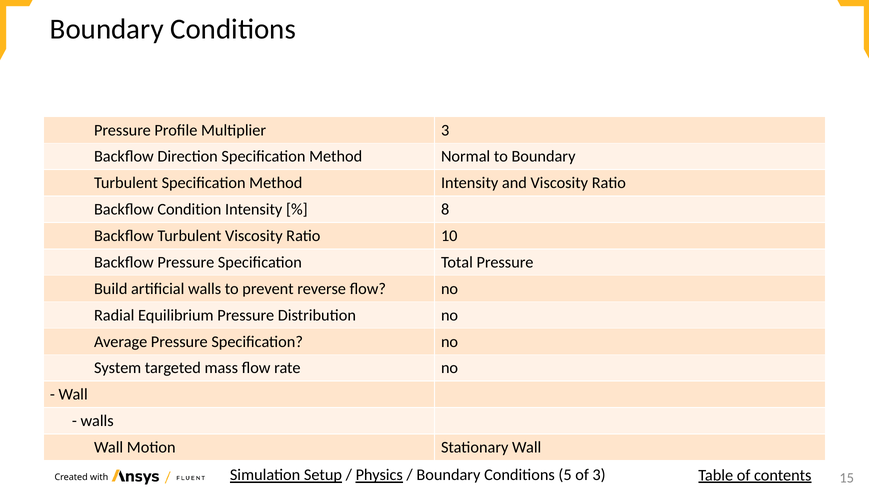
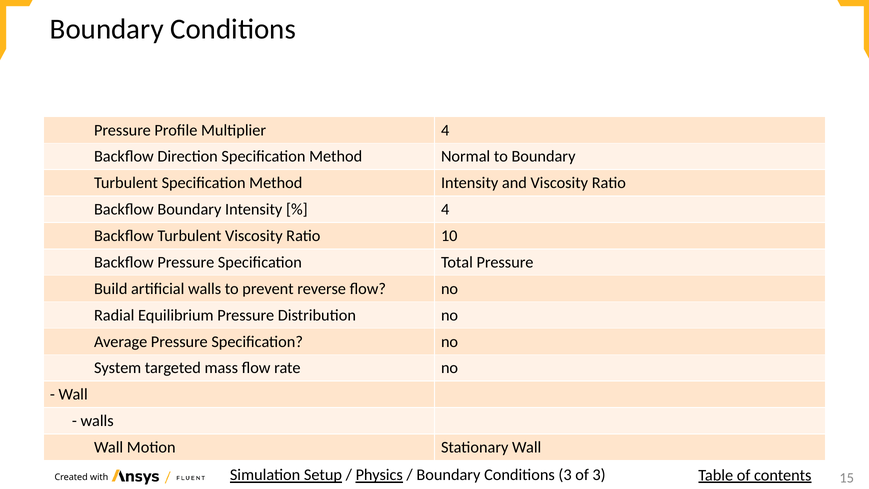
Multiplier 3: 3 -> 4 (445, 130)
Backflow Condition: Condition -> Boundary (189, 209)
8: 8 -> 4 (445, 209)
Conditions 5: 5 -> 3 (565, 475)
